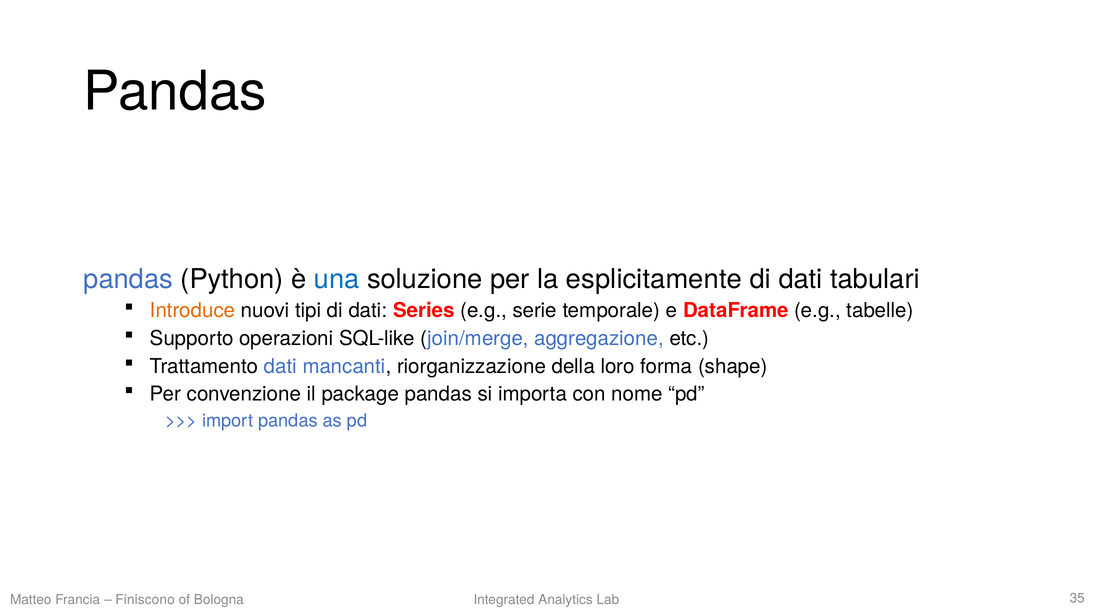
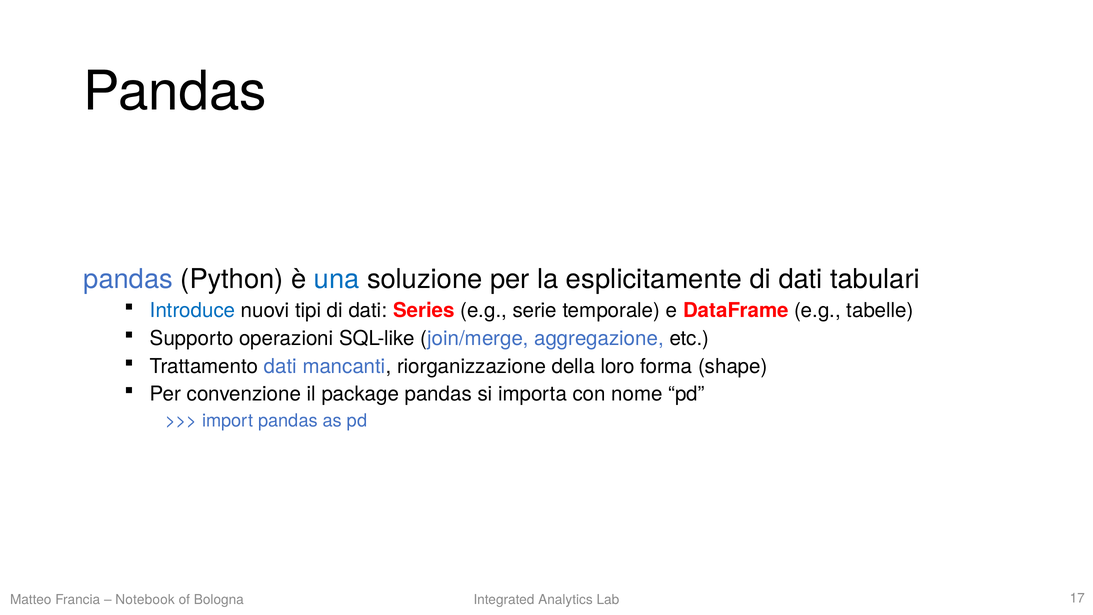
Introduce colour: orange -> blue (193, 311)
Finiscono: Finiscono -> Notebook (145, 599)
35: 35 -> 17 (1077, 598)
